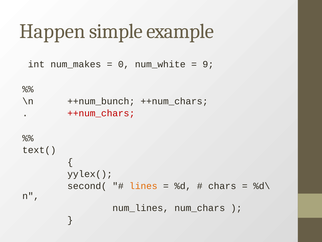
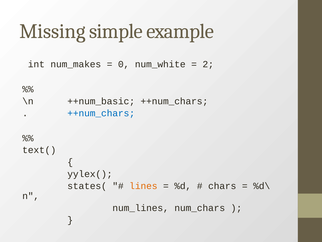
Happen: Happen -> Missing (52, 31)
9: 9 -> 2 (208, 64)
++num_bunch: ++num_bunch -> ++num_basic (101, 101)
++num_chars colour: red -> blue (101, 113)
second(: second( -> states( (87, 186)
